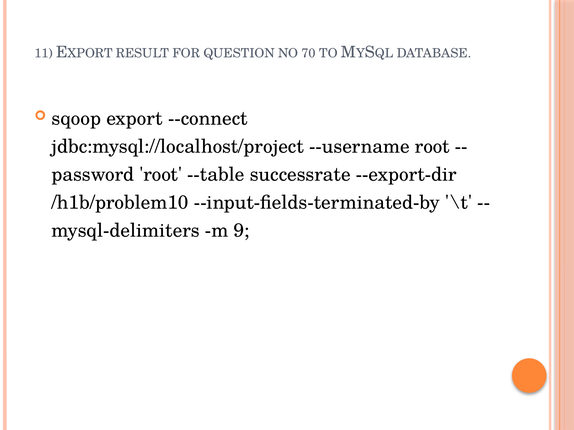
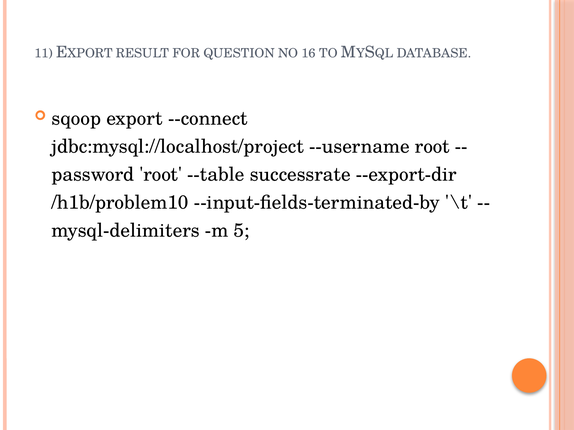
70: 70 -> 16 (309, 53)
9: 9 -> 5 (242, 231)
